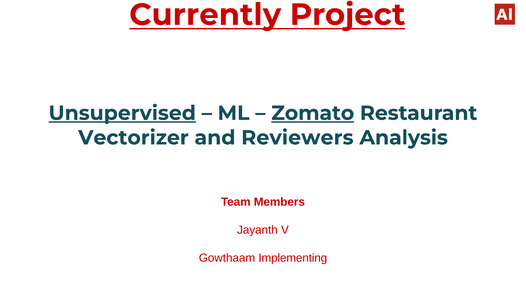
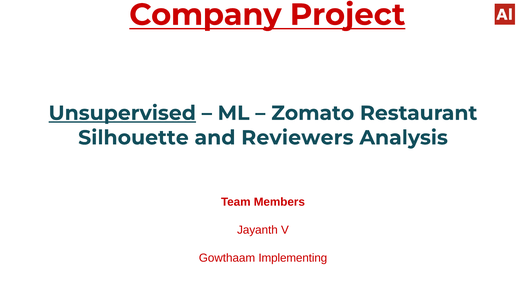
Currently: Currently -> Company (205, 15)
Zomato underline: present -> none (313, 113)
Vectorizer: Vectorizer -> Silhouette (133, 138)
